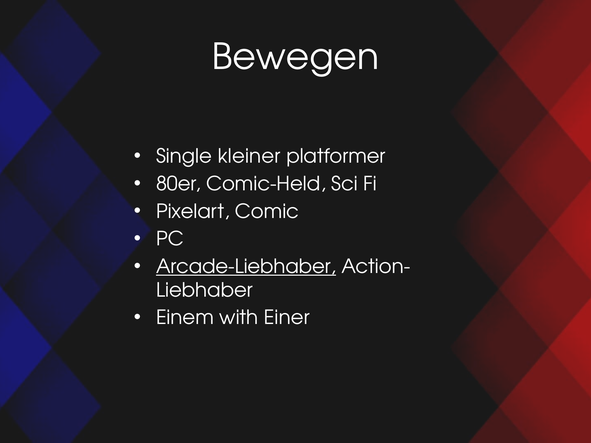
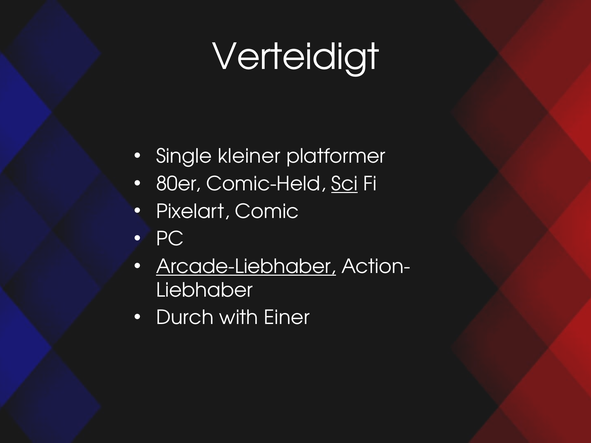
Bewegen: Bewegen -> Verteidigt (296, 57)
Sci underline: none -> present (345, 184)
Einem: Einem -> Durch (185, 318)
